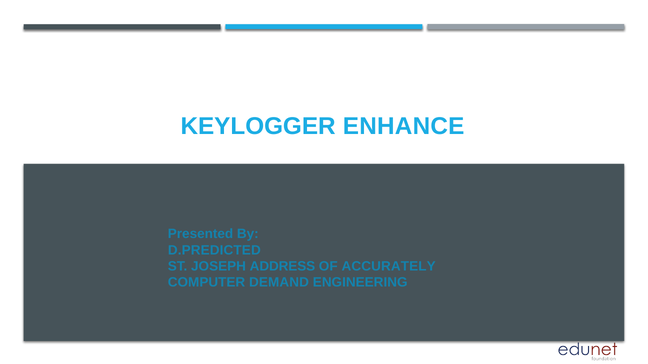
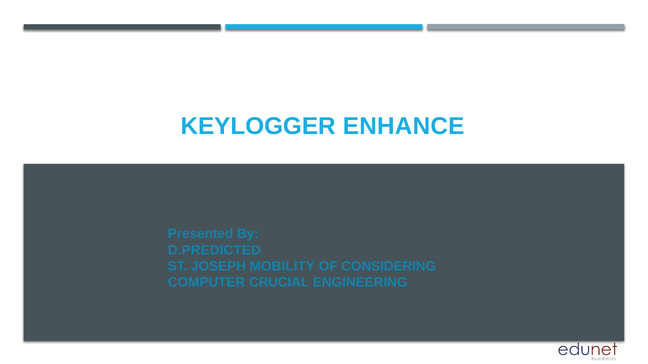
ADDRESS: ADDRESS -> MOBILITY (282, 267)
ACCURATELY: ACCURATELY -> CONSIDERING (389, 267)
DEMAND: DEMAND -> CRUCIAL (279, 283)
